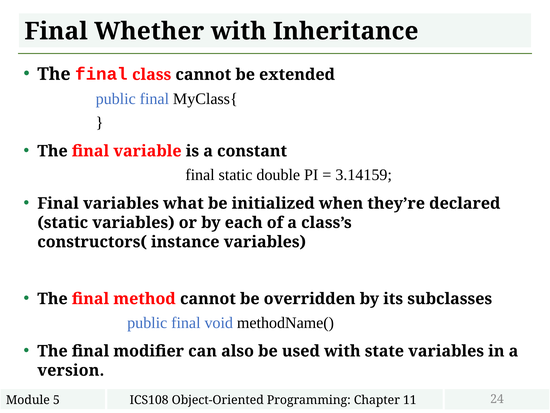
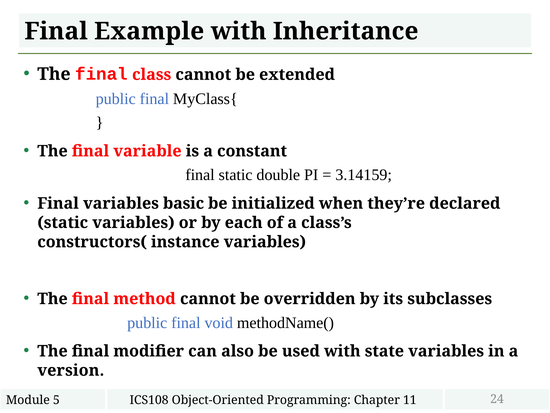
Whether: Whether -> Example (149, 31)
what: what -> basic (184, 203)
